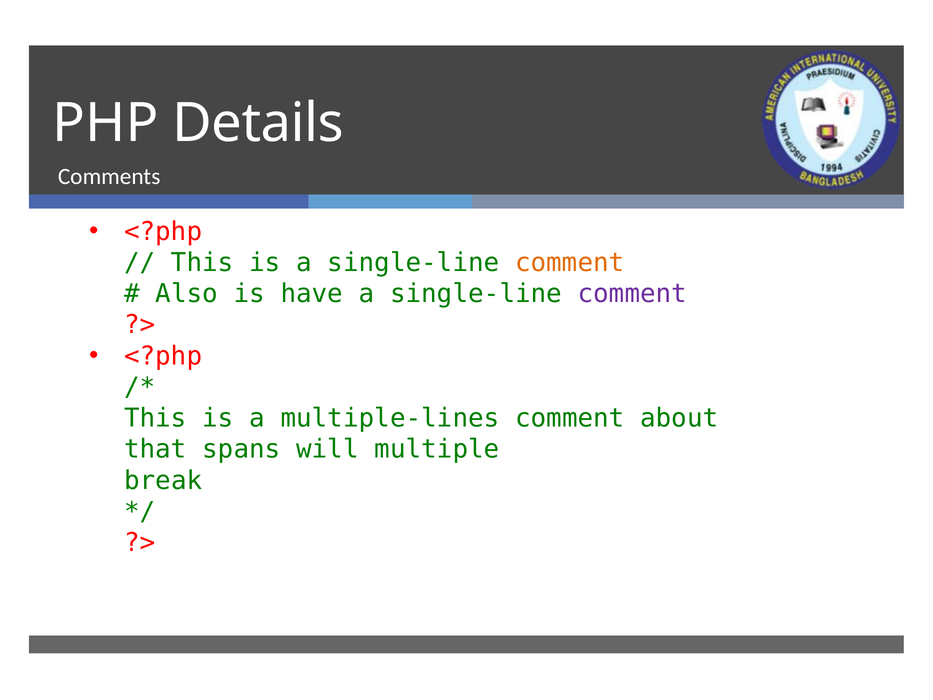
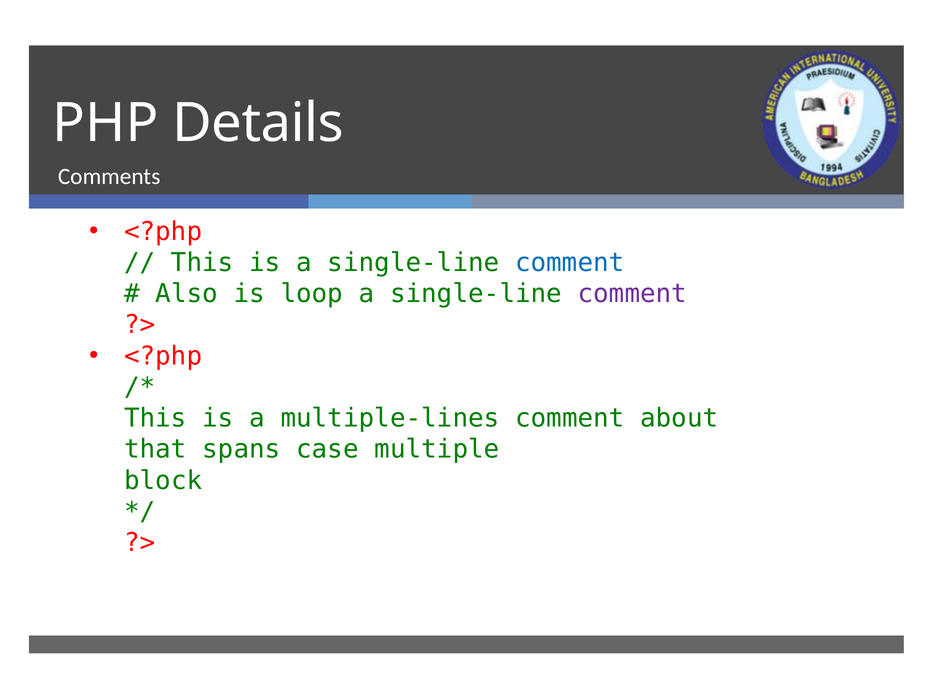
comment colour: orange -> blue (570, 263)
have: have -> loop (312, 294)
will: will -> case (327, 449)
break: break -> block (163, 480)
